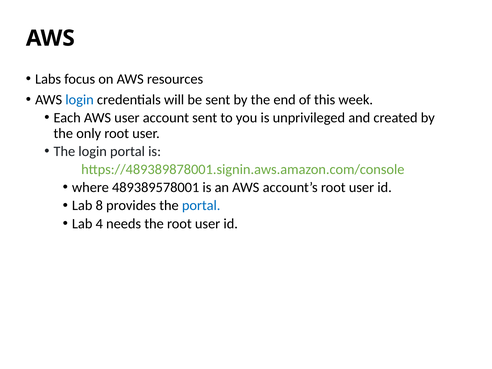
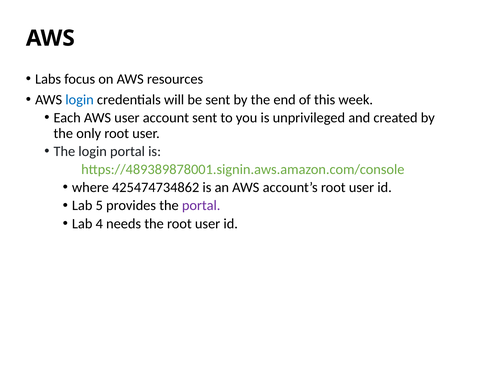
489389578001: 489389578001 -> 425474734862 (156, 187)
8: 8 -> 5 (99, 206)
portal colour: blue -> purple (201, 206)
